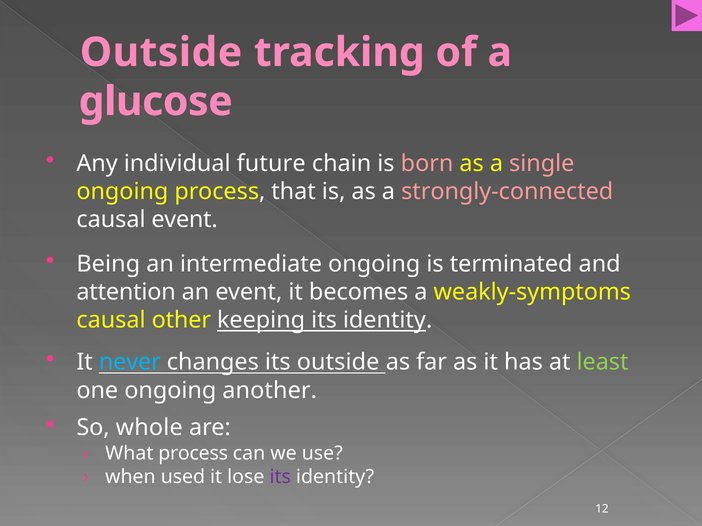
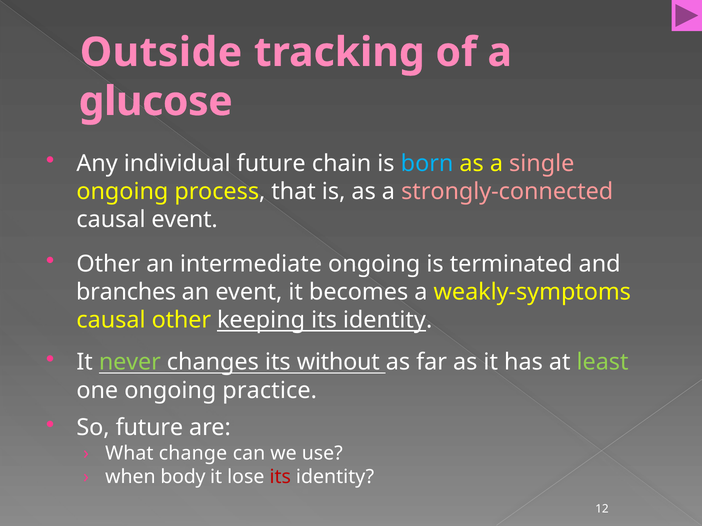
born colour: pink -> light blue (427, 164)
Being: Being -> Other (108, 264)
attention: attention -> branches (126, 292)
never colour: light blue -> light green (130, 363)
its outside: outside -> without (338, 363)
another: another -> practice (270, 391)
So whole: whole -> future (149, 428)
What process: process -> change (193, 454)
used: used -> body (183, 477)
its colour: purple -> red (280, 477)
